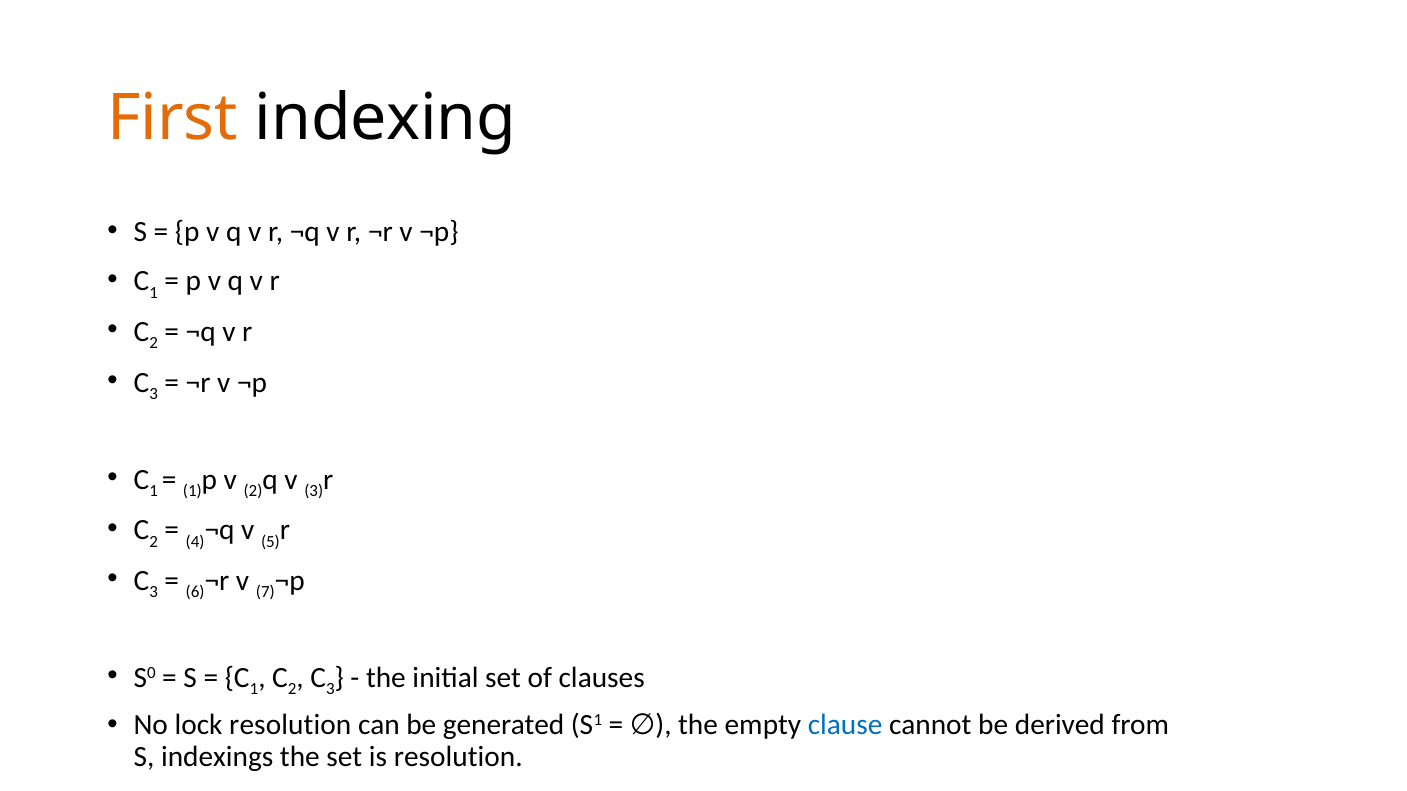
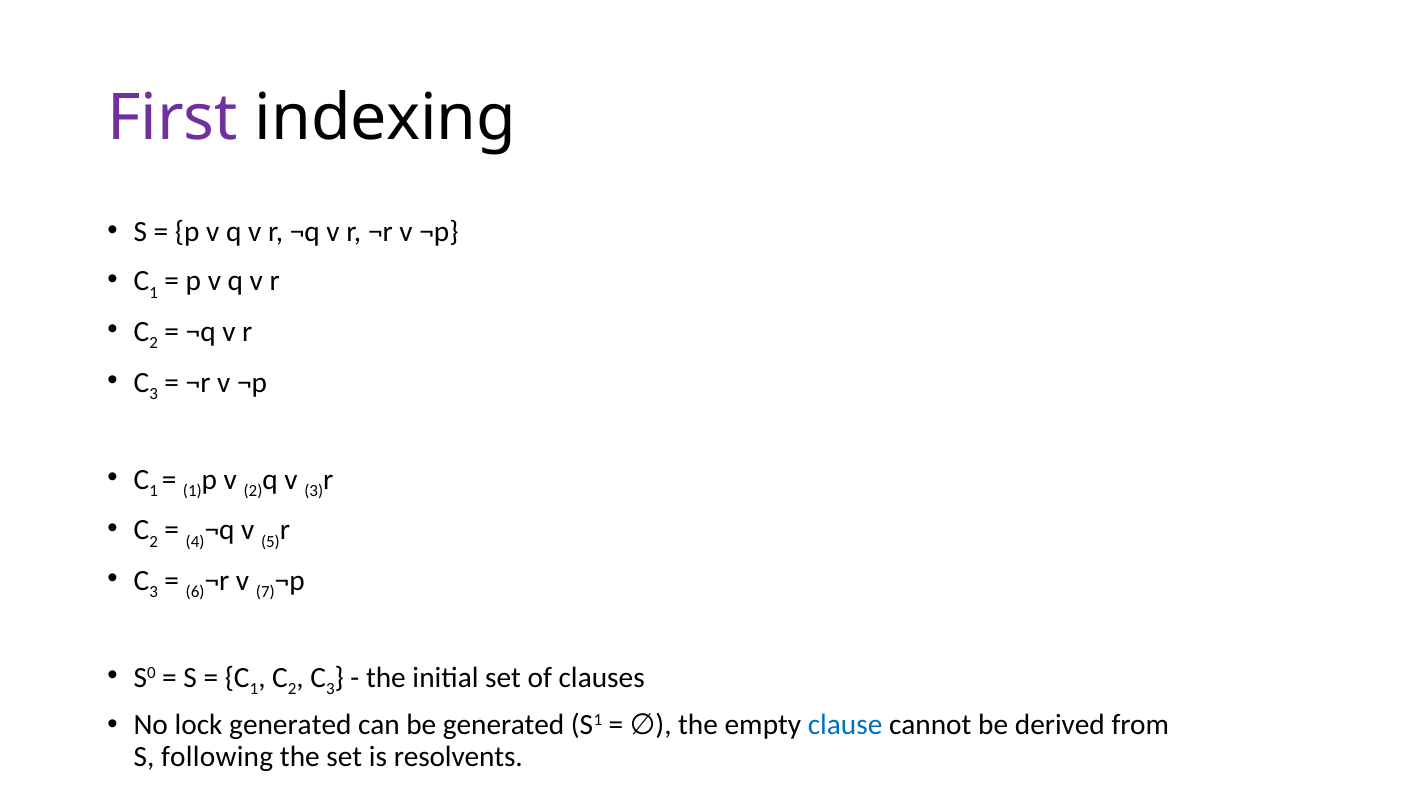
First colour: orange -> purple (173, 118)
lock resolution: resolution -> generated (290, 725)
indexings: indexings -> following (217, 757)
is resolution: resolution -> resolvents (458, 757)
